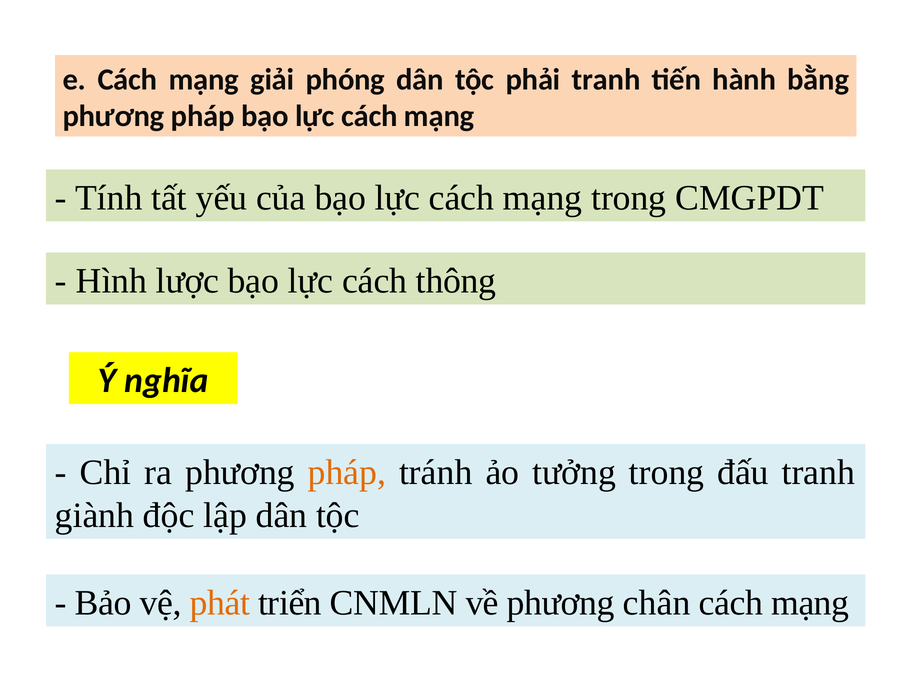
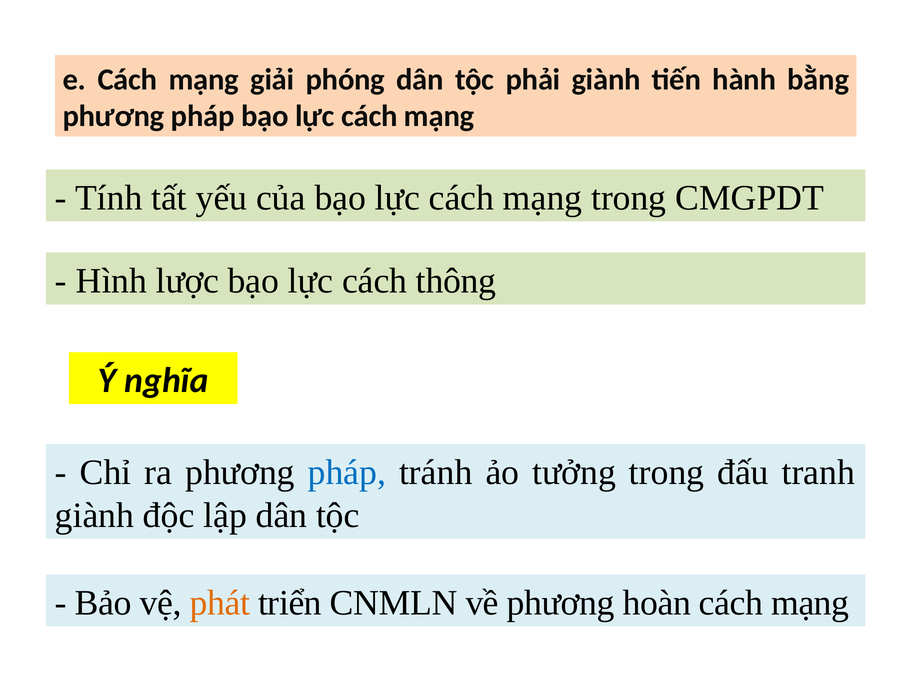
phải tranh: tranh -> giành (606, 79)
pháp colour: orange -> blue (347, 473)
chân: chân -> hoàn (657, 603)
